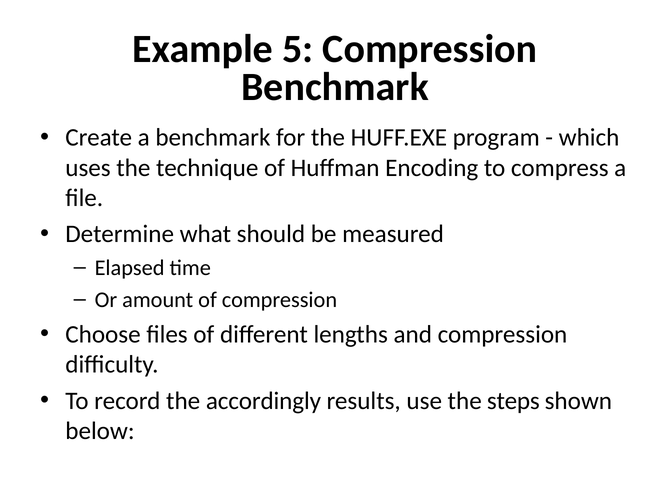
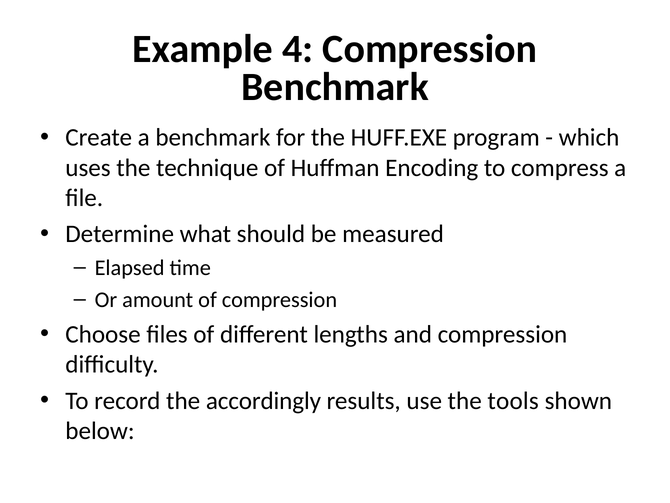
5: 5 -> 4 (298, 49)
steps: steps -> tools (513, 400)
